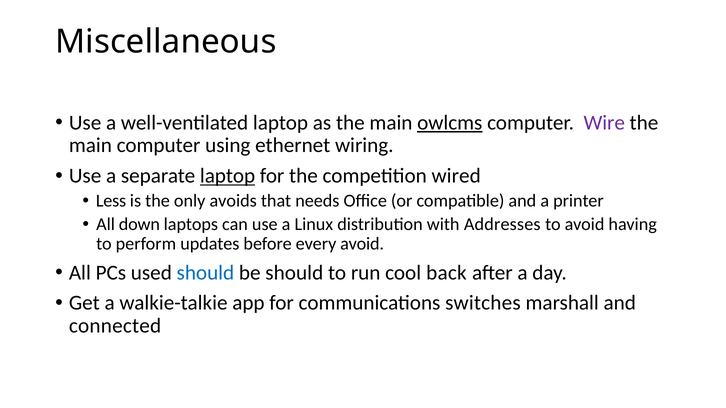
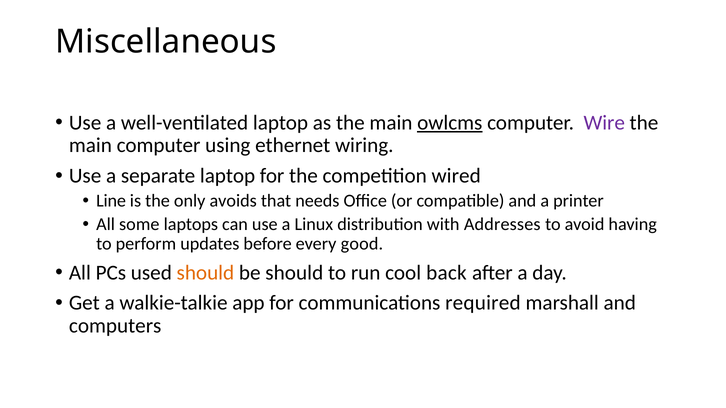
laptop underline: present -> none (228, 176)
Less: Less -> Line (111, 201)
down: down -> some (139, 224)
every avoid: avoid -> good (362, 244)
should colour: blue -> orange (205, 273)
switches: switches -> required (483, 303)
connected: connected -> computers (115, 326)
